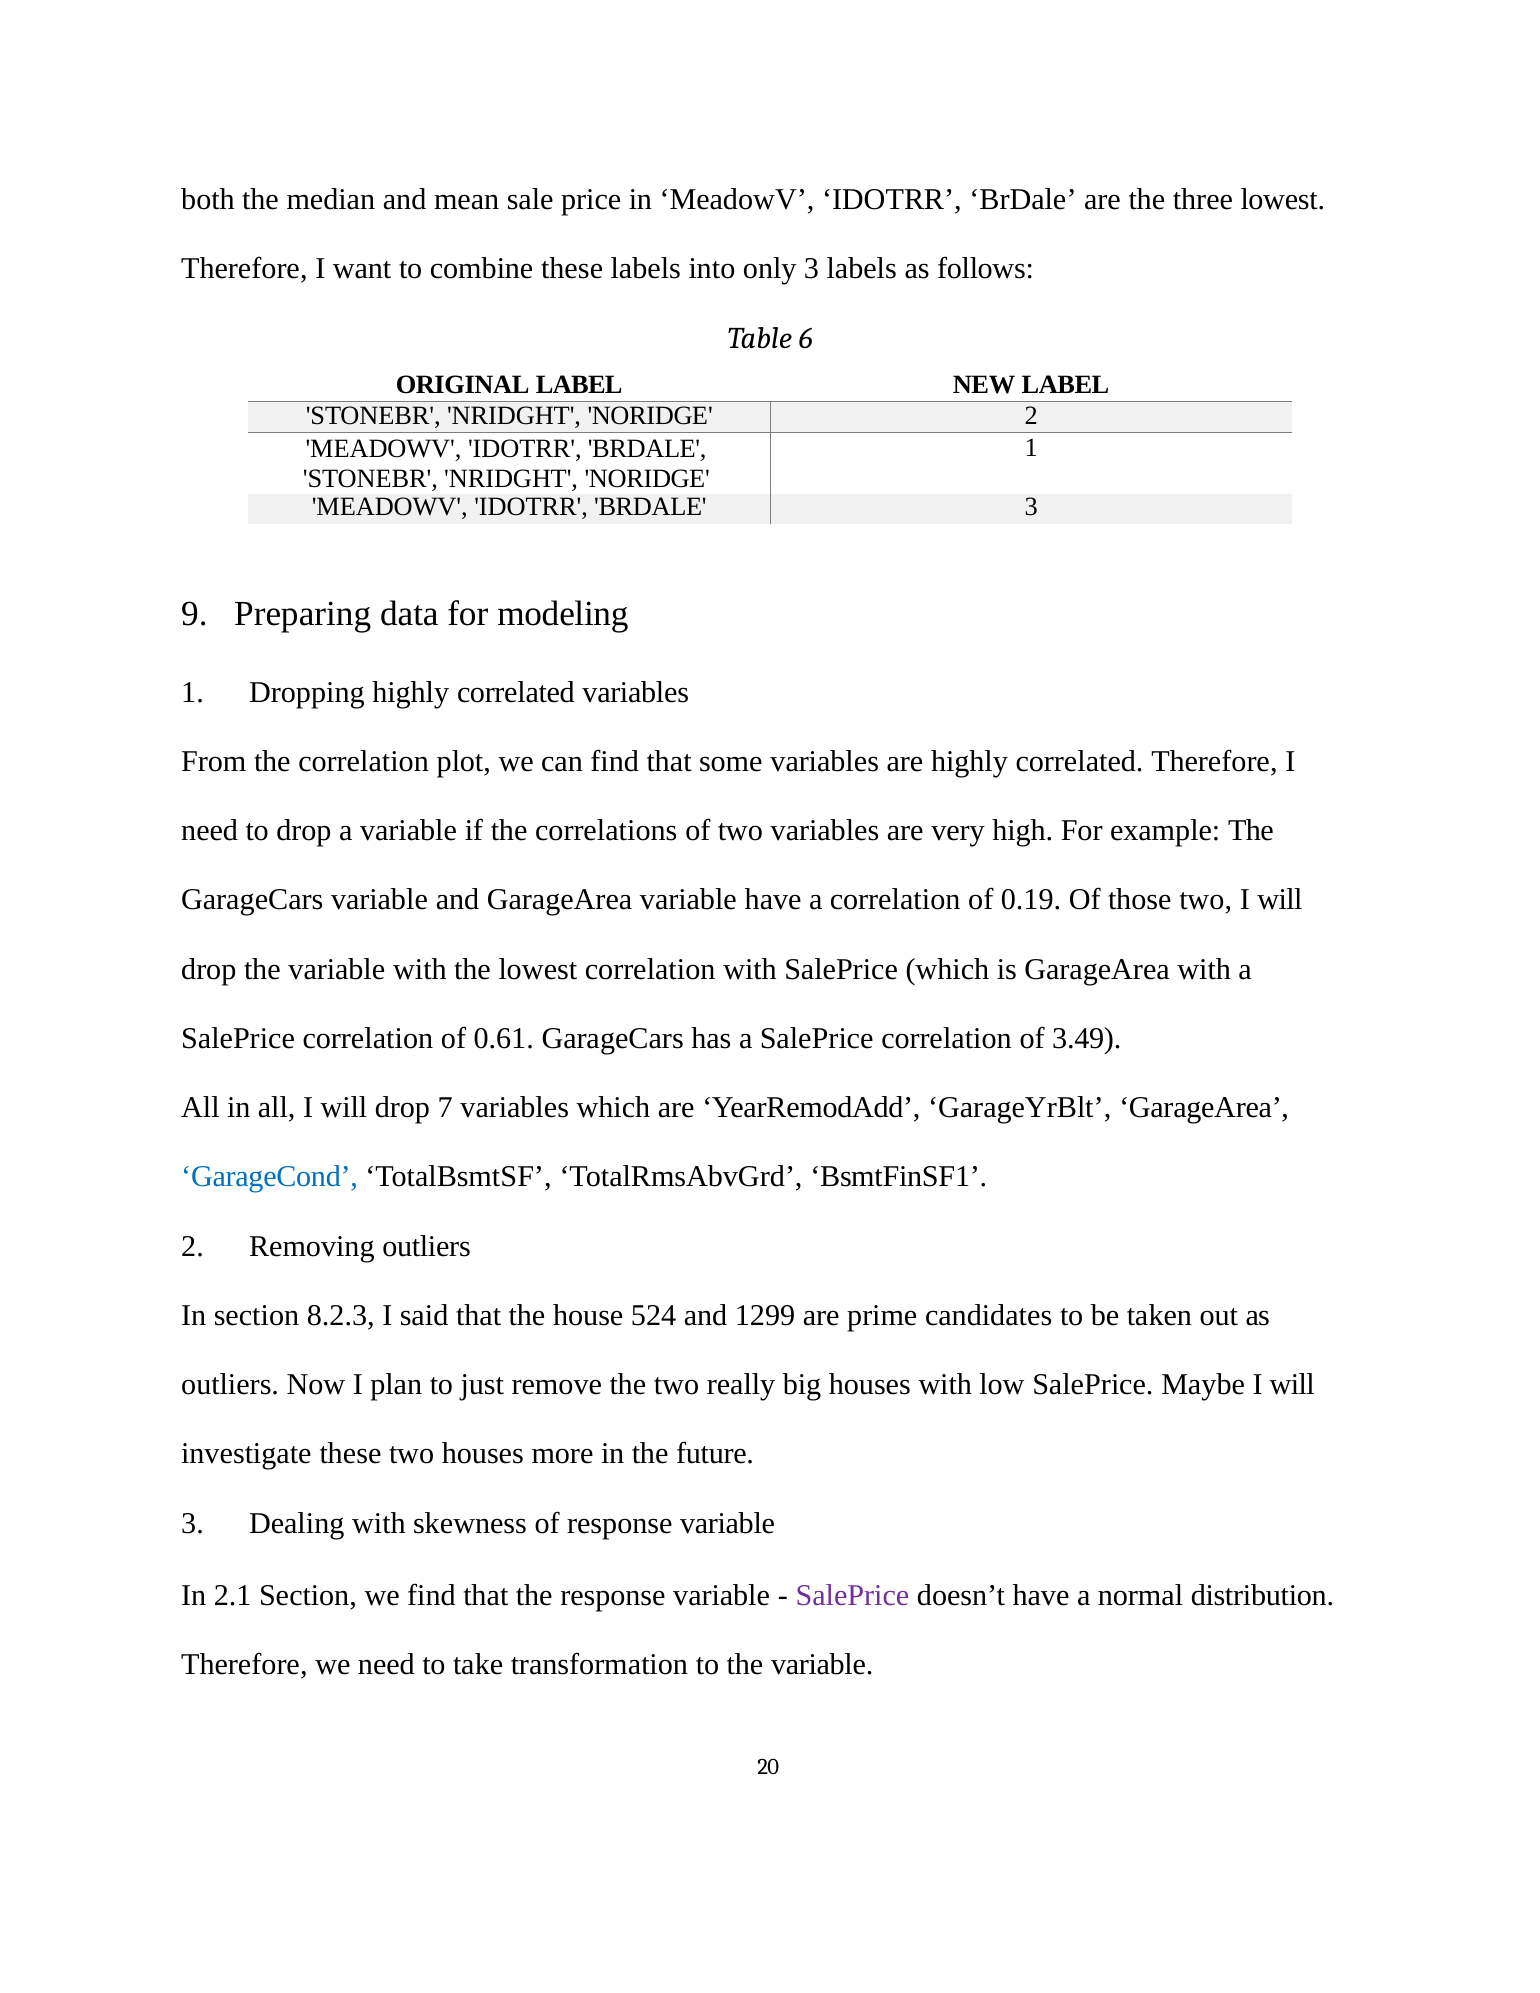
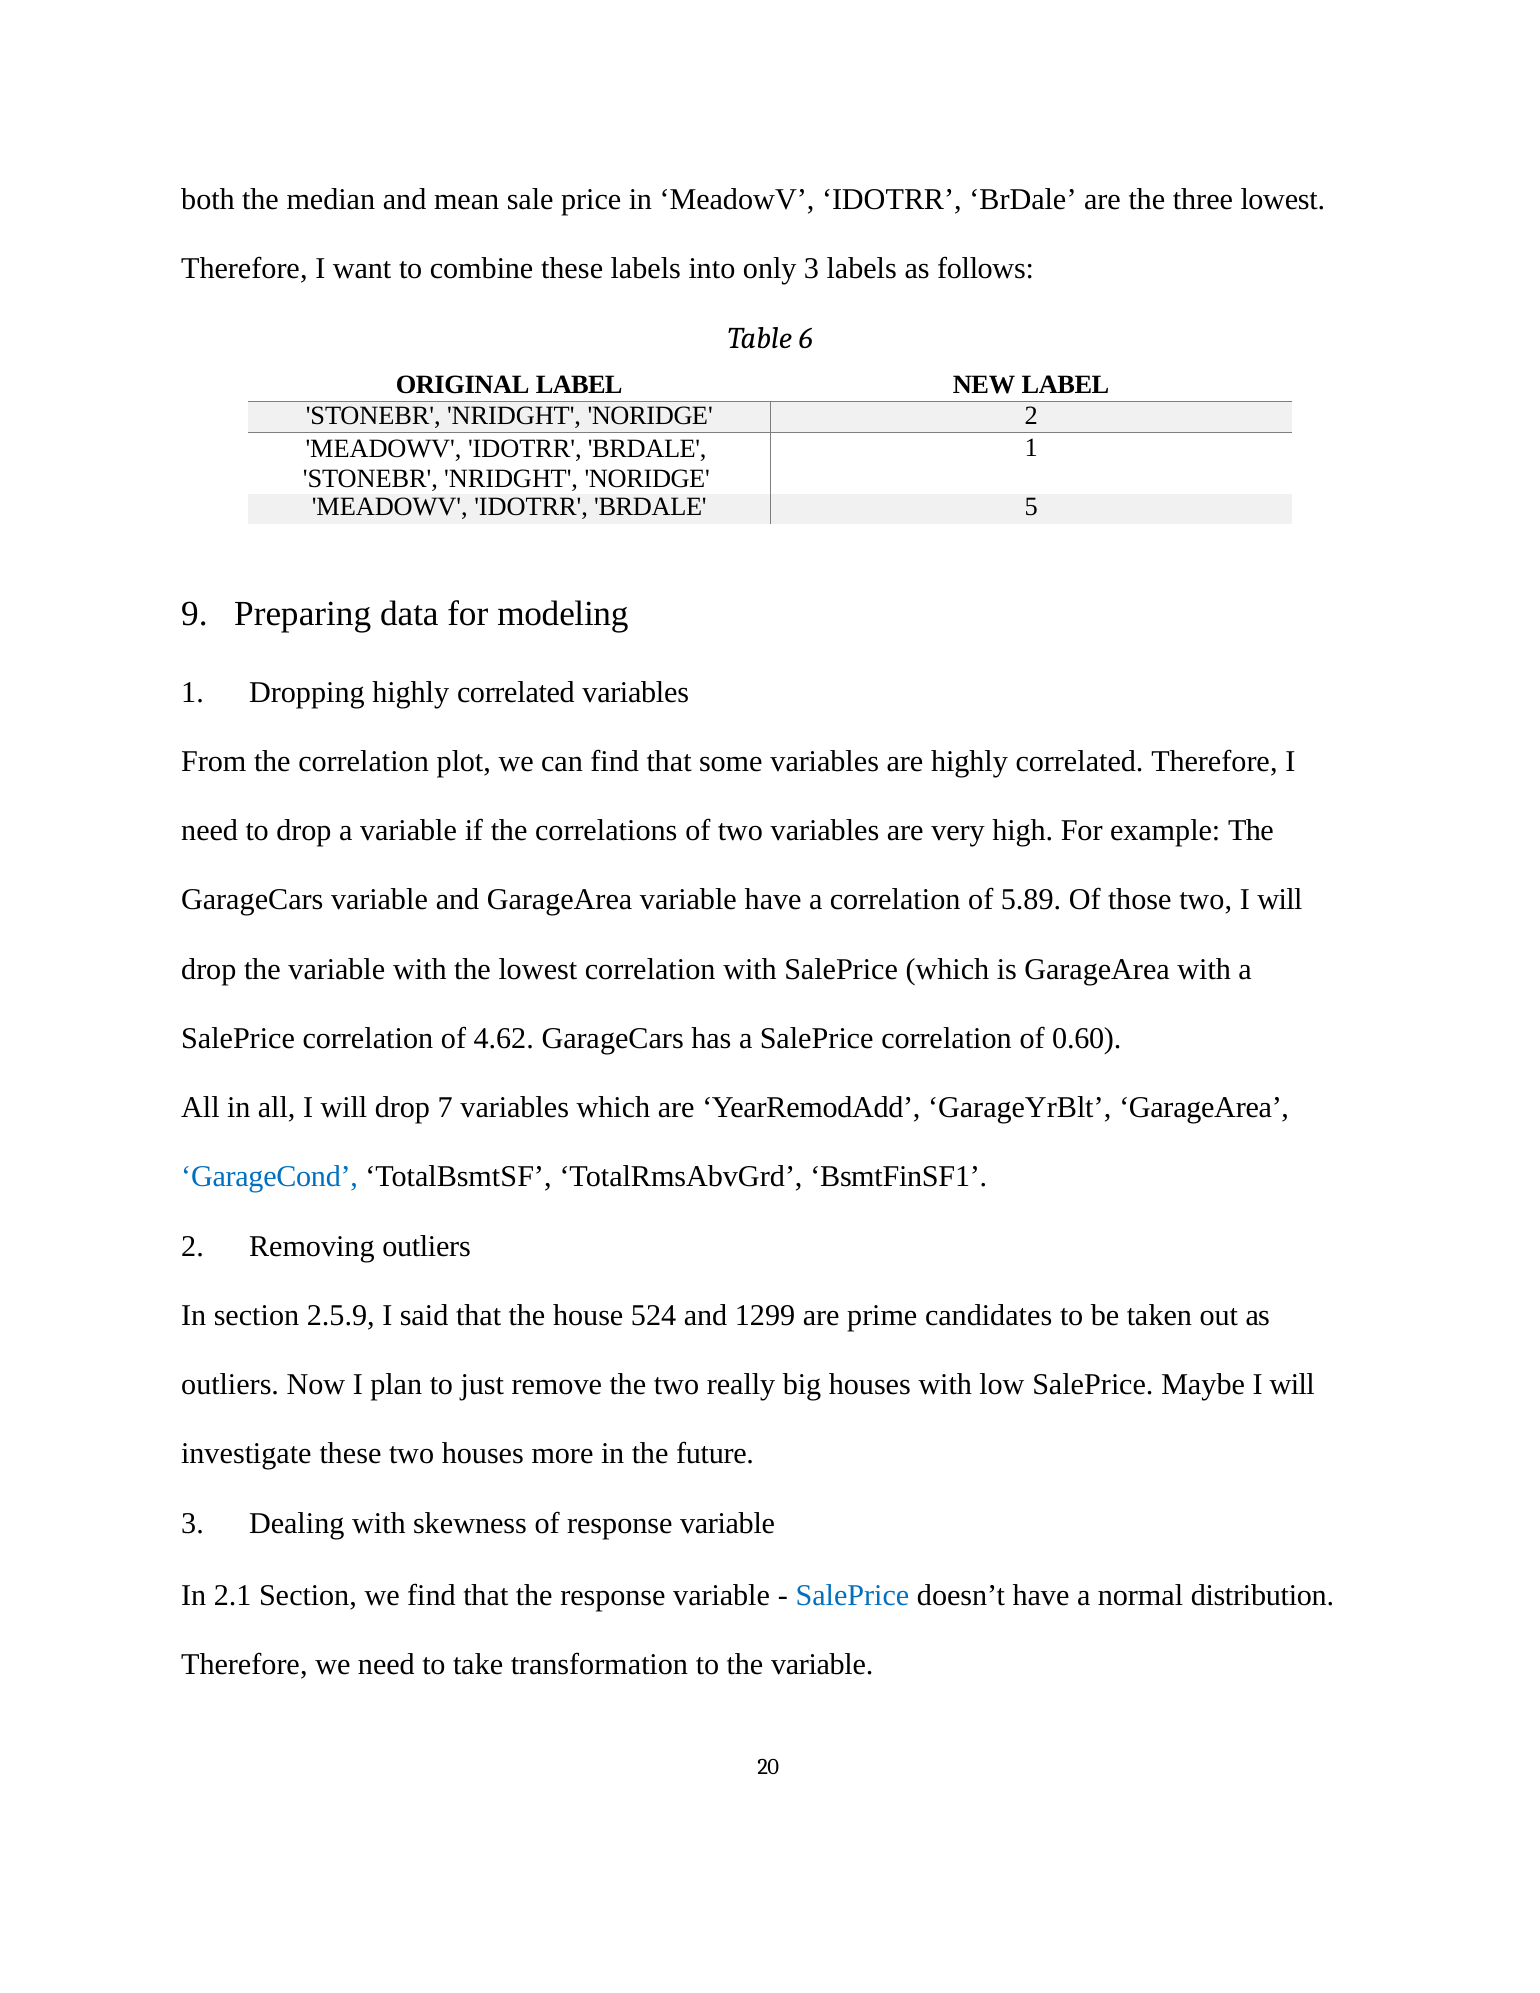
BRDALE 3: 3 -> 5 (1031, 507)
0.19: 0.19 -> 5.89 (1031, 900)
0.61: 0.61 -> 4.62 (504, 1038)
3.49: 3.49 -> 0.60 (1087, 1038)
8.2.3: 8.2.3 -> 2.5.9 (341, 1316)
SalePrice colour: purple -> blue (852, 1595)
